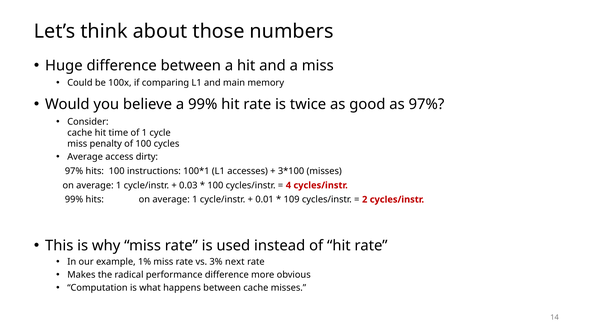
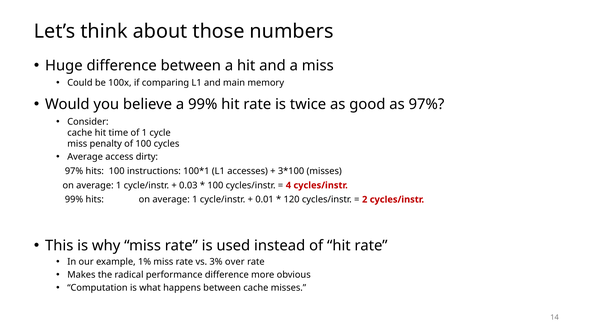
109: 109 -> 120 (292, 200)
next: next -> over (235, 262)
